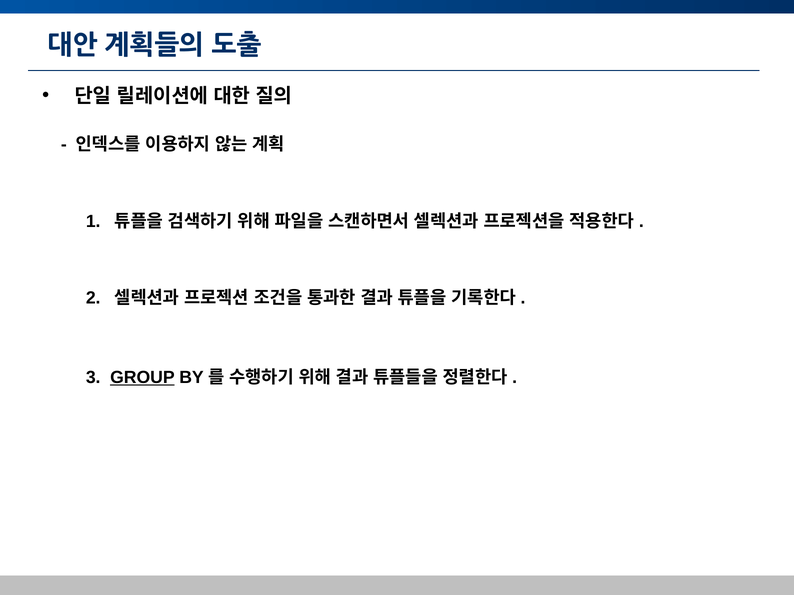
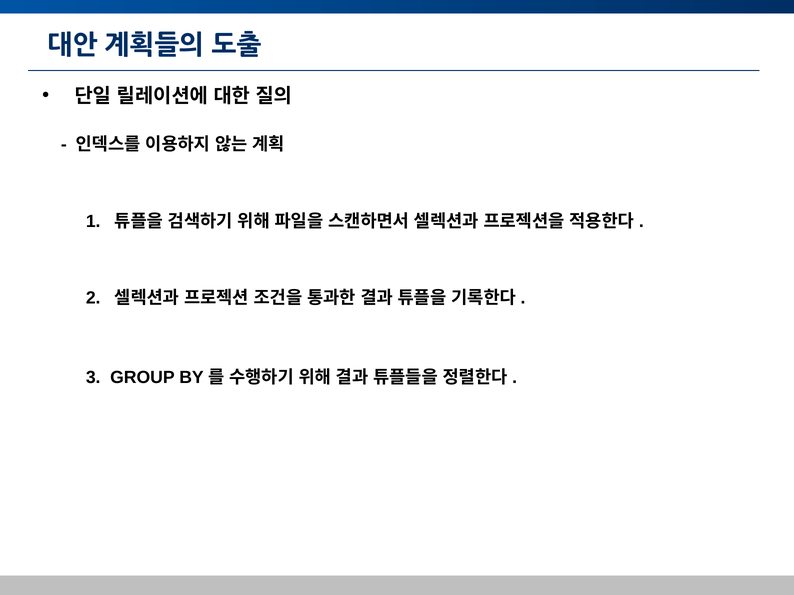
GROUP underline: present -> none (142, 378)
